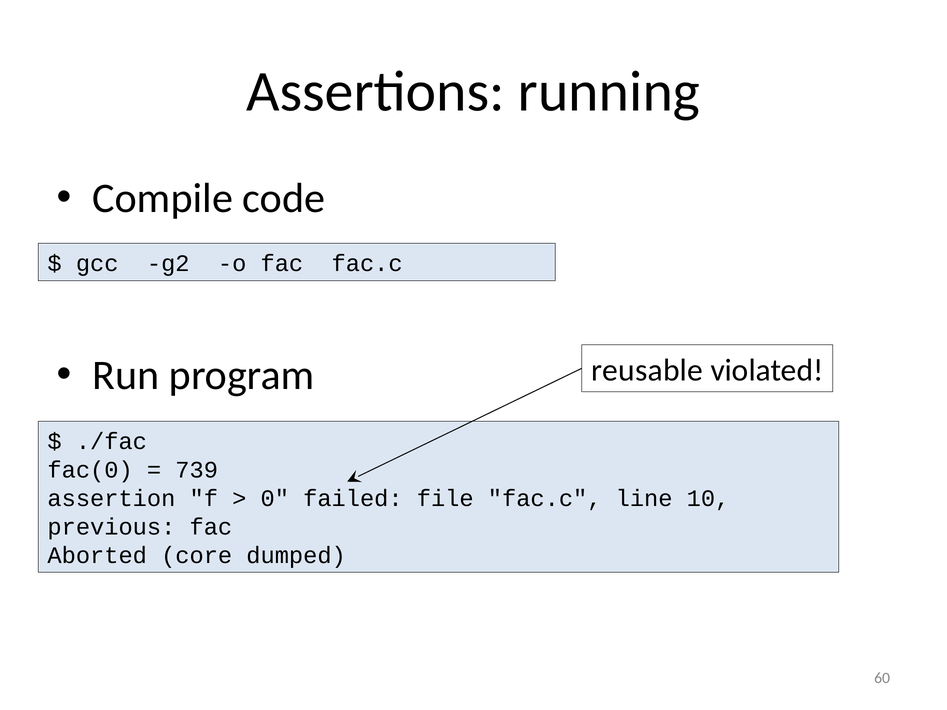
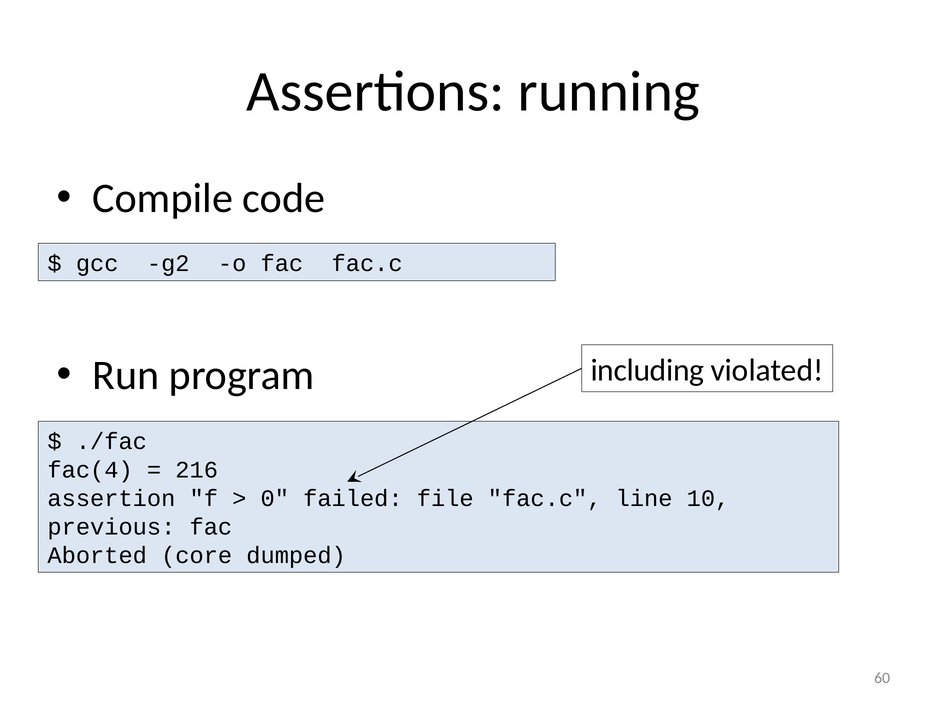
reusable: reusable -> including (647, 371)
fac(0: fac(0 -> fac(4 (90, 470)
739: 739 -> 216 (197, 470)
